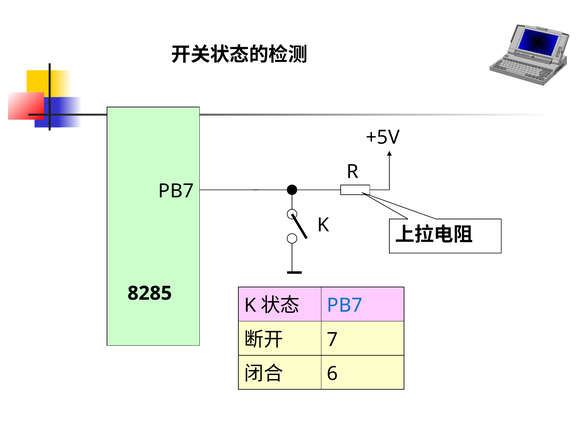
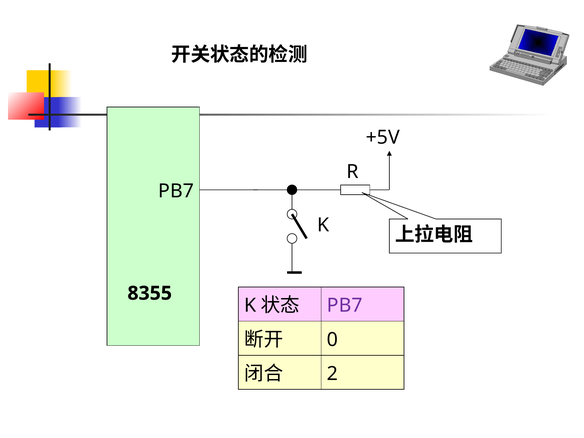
8285: 8285 -> 8355 (150, 293)
PB7 colour: blue -> purple (345, 306)
7: 7 -> 0 (332, 340)
6: 6 -> 2 (332, 374)
